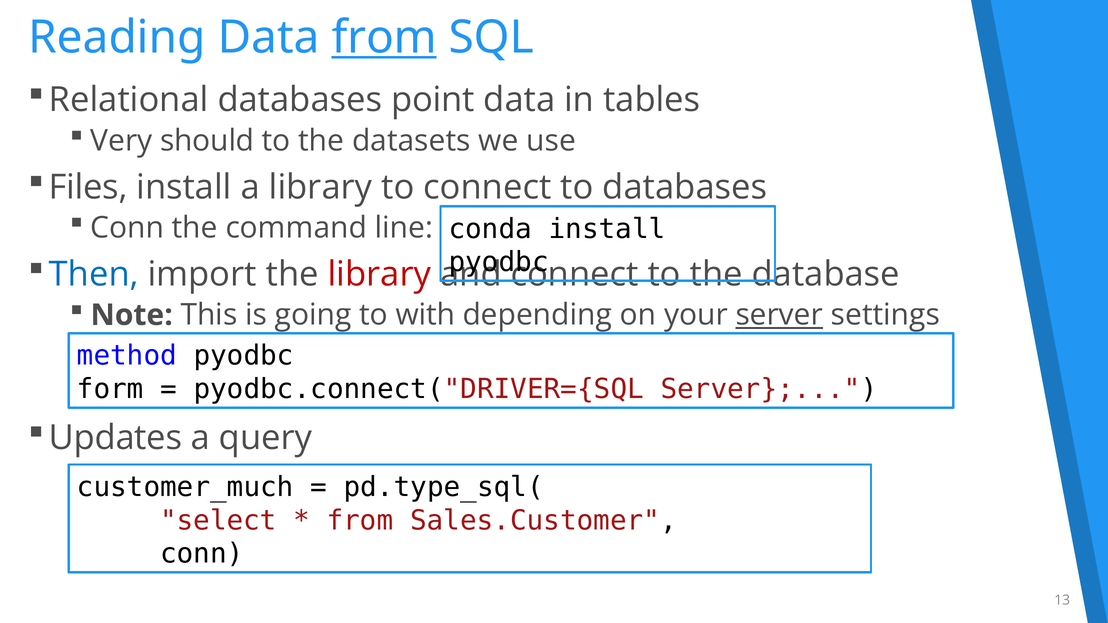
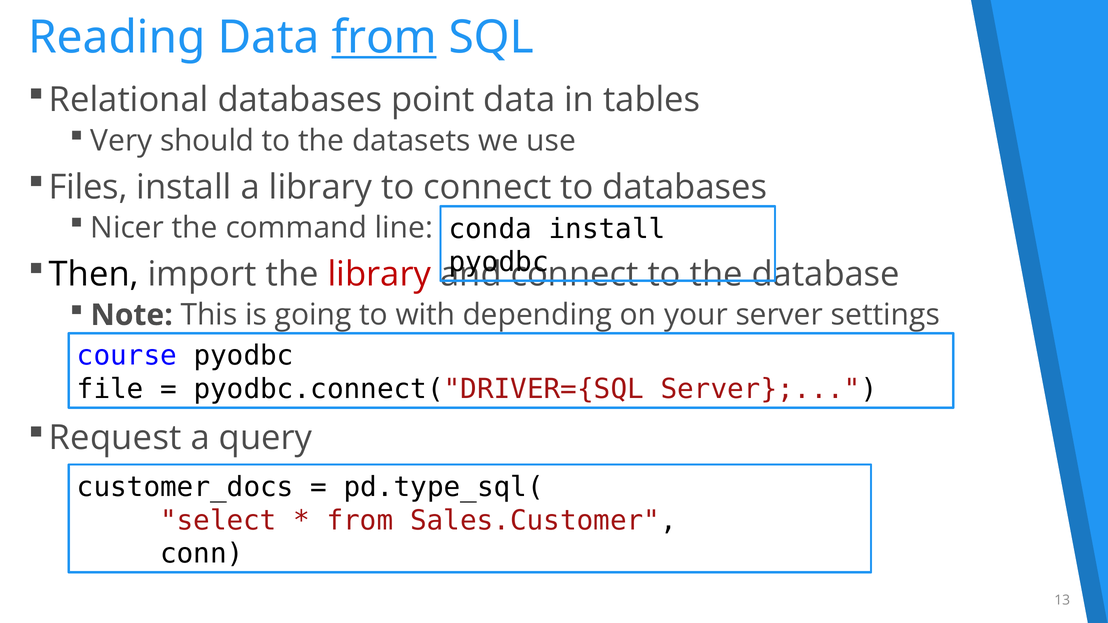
Conn: Conn -> Nicer (127, 228)
Then colour: blue -> black (94, 274)
server underline: present -> none (779, 315)
method: method -> course (127, 356)
form: form -> file (110, 389)
Updates: Updates -> Request (115, 438)
customer_much: customer_much -> customer_docs (185, 487)
